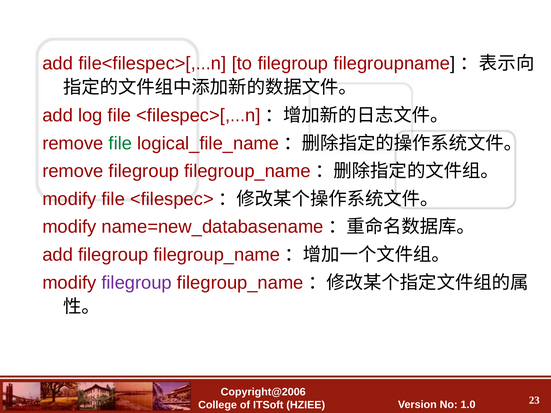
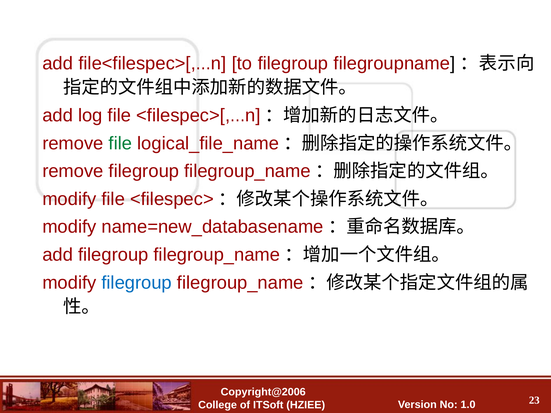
filegroup colour: purple -> blue (137, 283)
